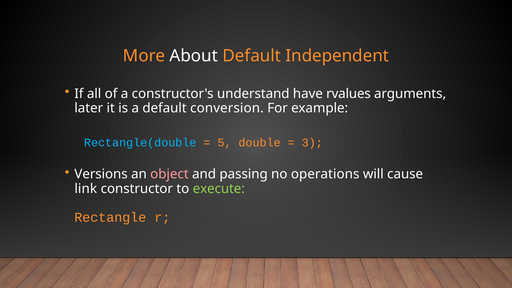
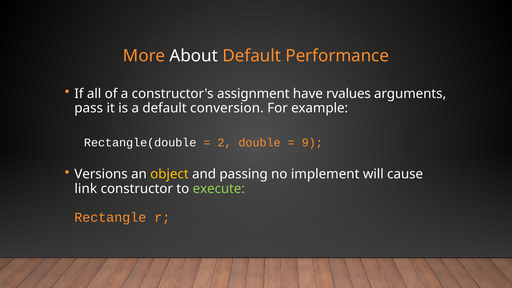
Independent: Independent -> Performance (337, 56)
understand: understand -> assignment (253, 94)
later: later -> pass (89, 108)
Rectangle(double colour: light blue -> white (140, 143)
5: 5 -> 2 (224, 143)
3: 3 -> 9 (312, 143)
object colour: pink -> yellow (169, 174)
operations: operations -> implement (325, 174)
